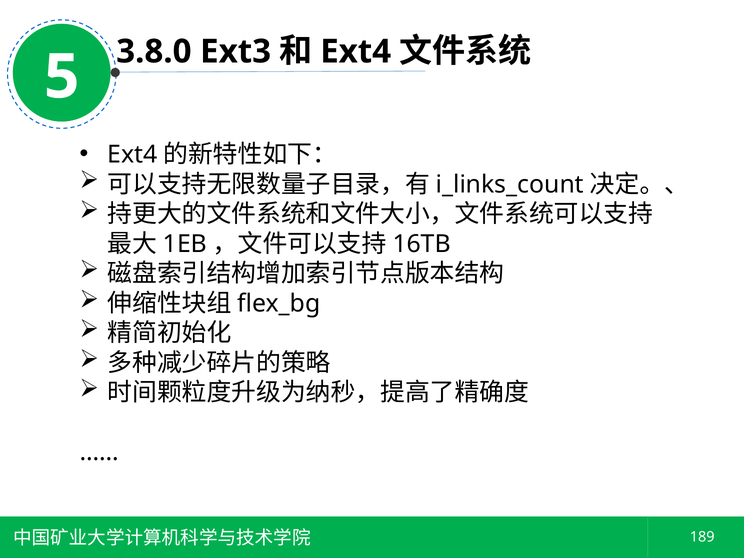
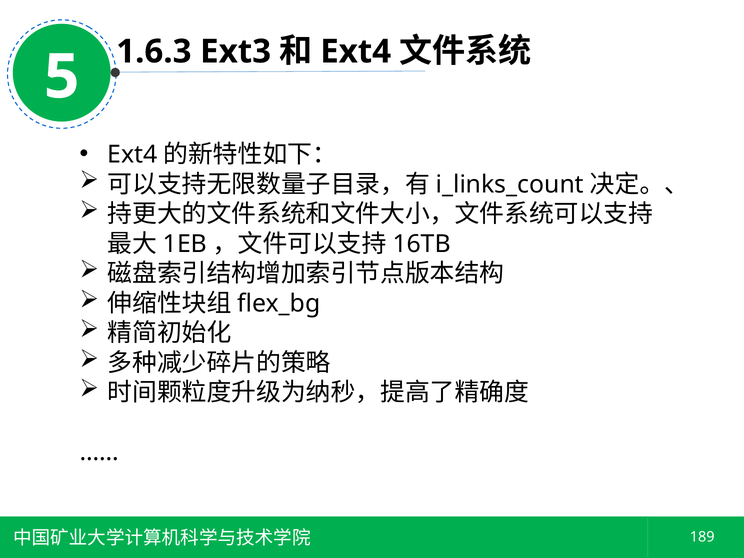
3.8.0: 3.8.0 -> 1.6.3 (154, 52)
